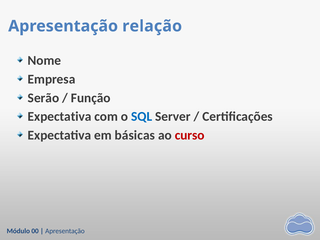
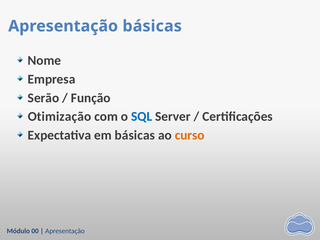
Apresentação relação: relação -> básicas (152, 26)
Expectativa: Expectativa -> Otimização (59, 117)
curso colour: red -> orange (190, 135)
